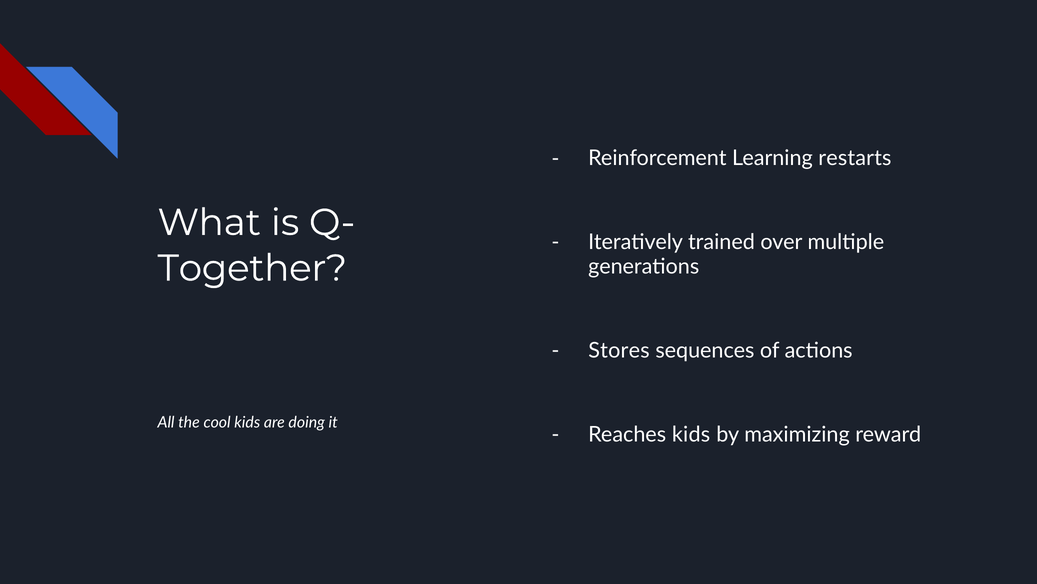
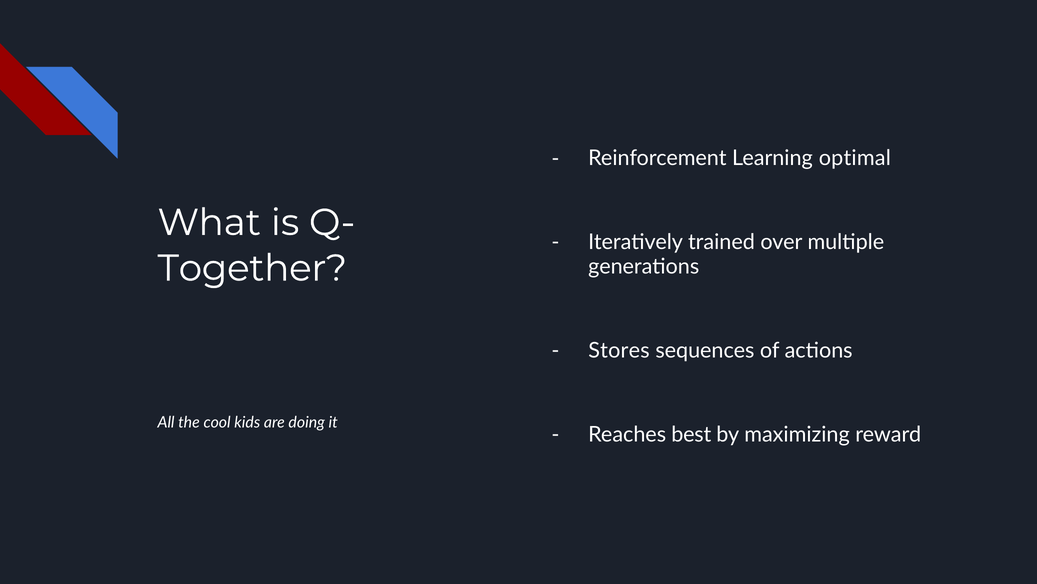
restarts: restarts -> optimal (855, 158)
Reaches kids: kids -> best (691, 434)
